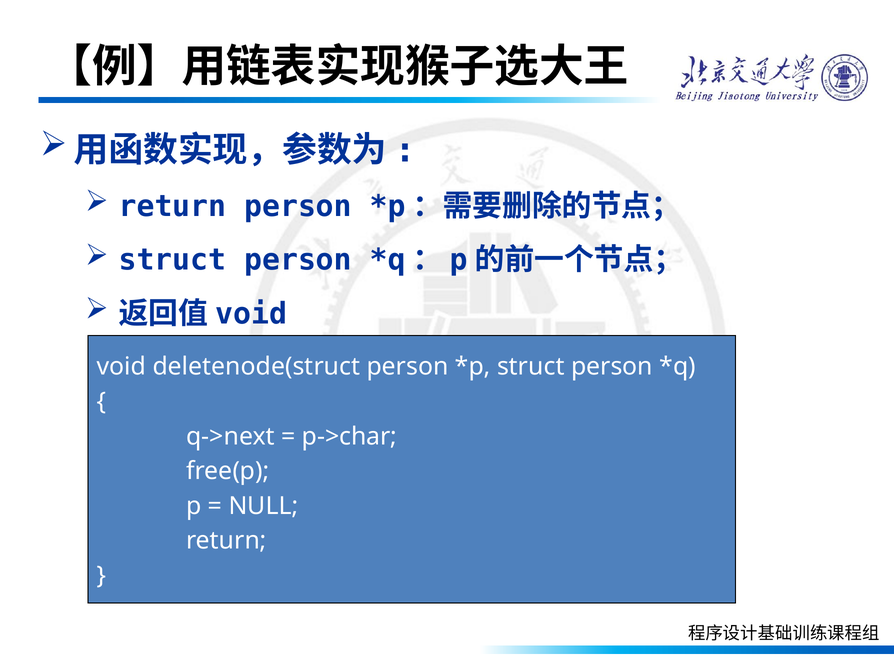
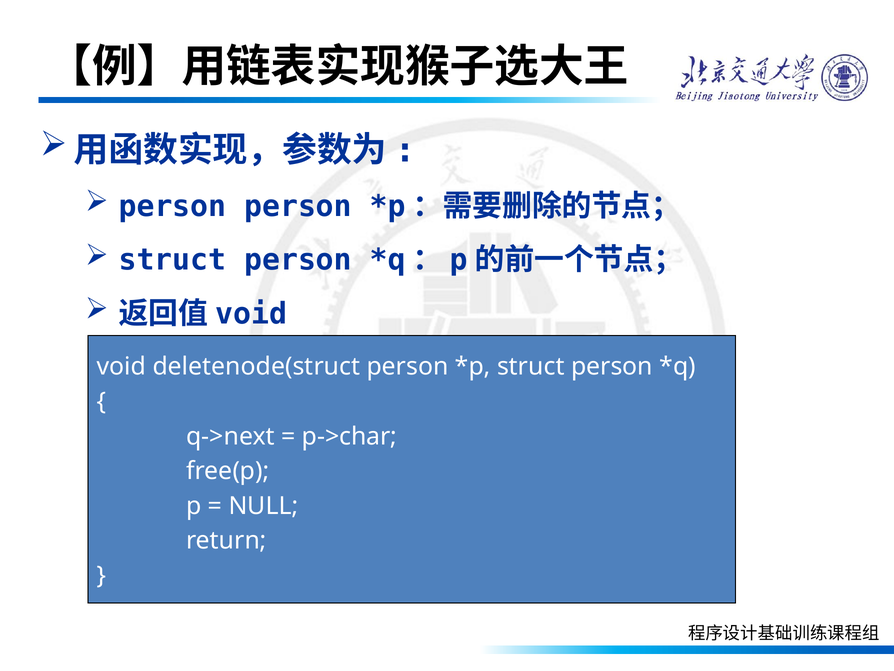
return: return -> person (172, 206)
